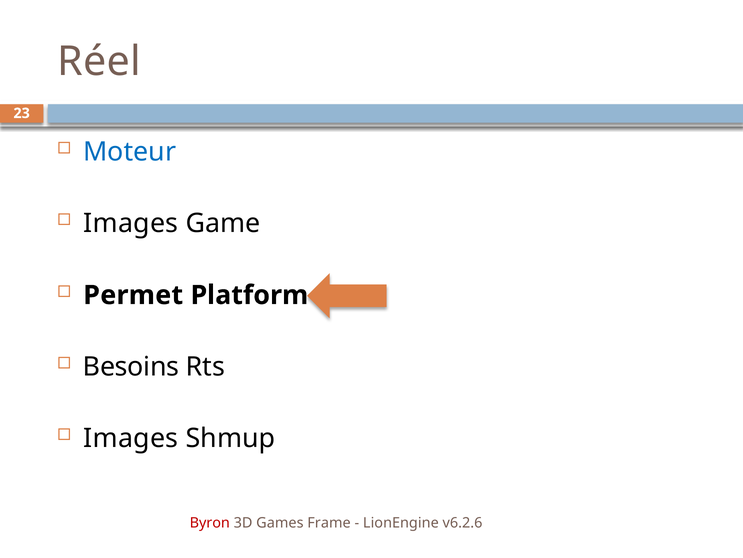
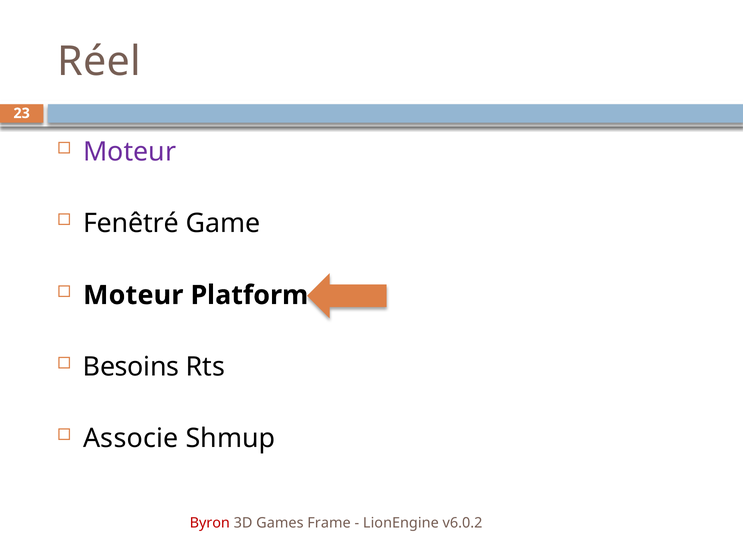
Moteur colour: blue -> purple (130, 152)
Images: Images -> Fenêtré (131, 223)
Permet: Permet -> Moteur (133, 295)
Images: Images -> Associe (131, 438)
v6.2.6: v6.2.6 -> v6.0.2 (462, 522)
